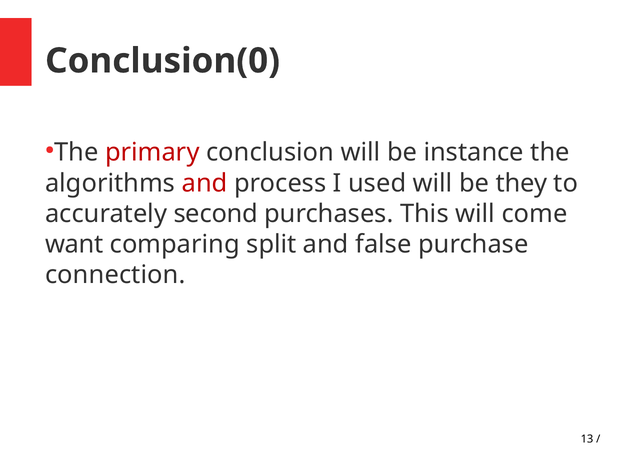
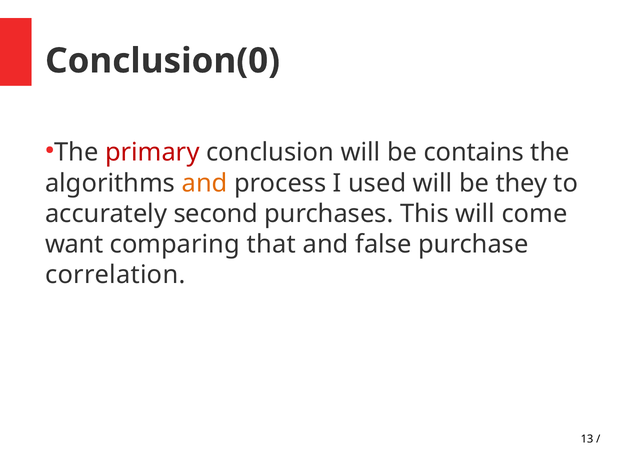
instance: instance -> contains (474, 152)
and colour: red -> orange (205, 183)
split: split -> that (271, 244)
connection: connection -> correlation (115, 275)
